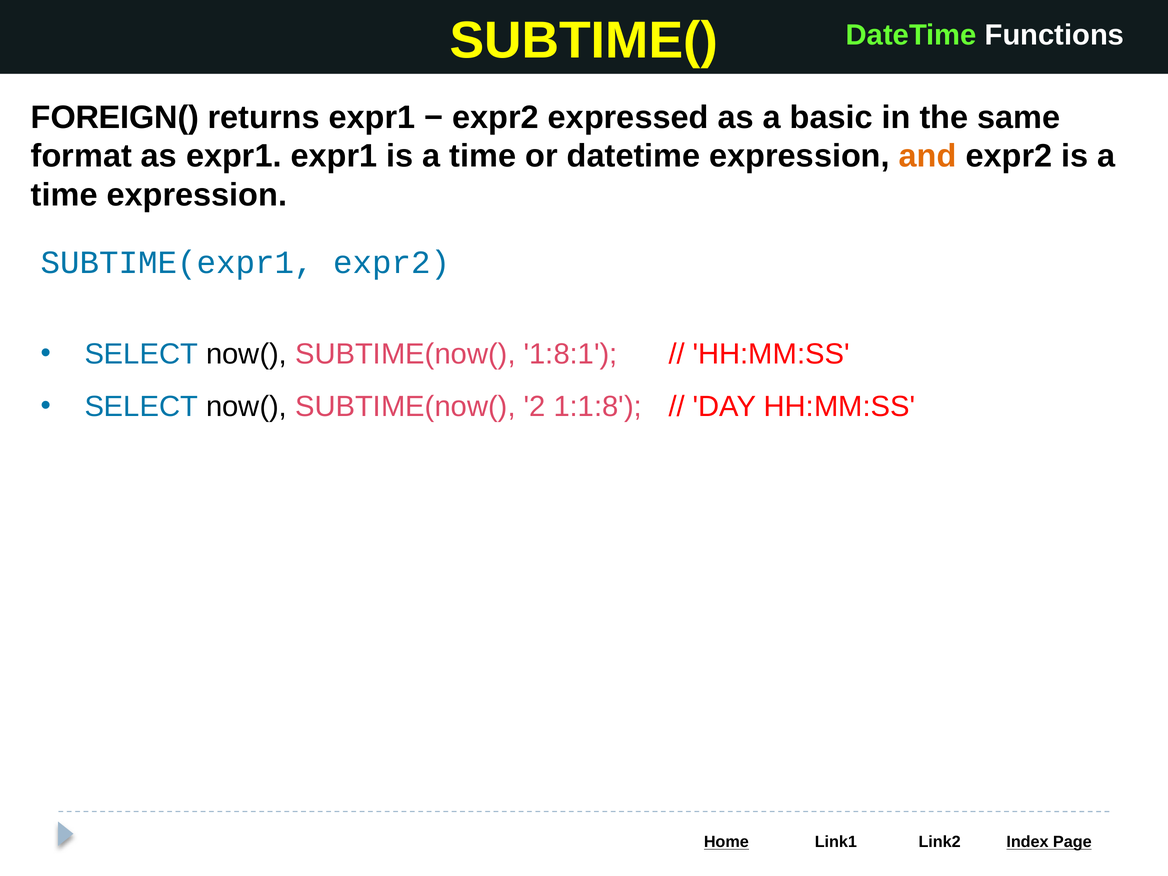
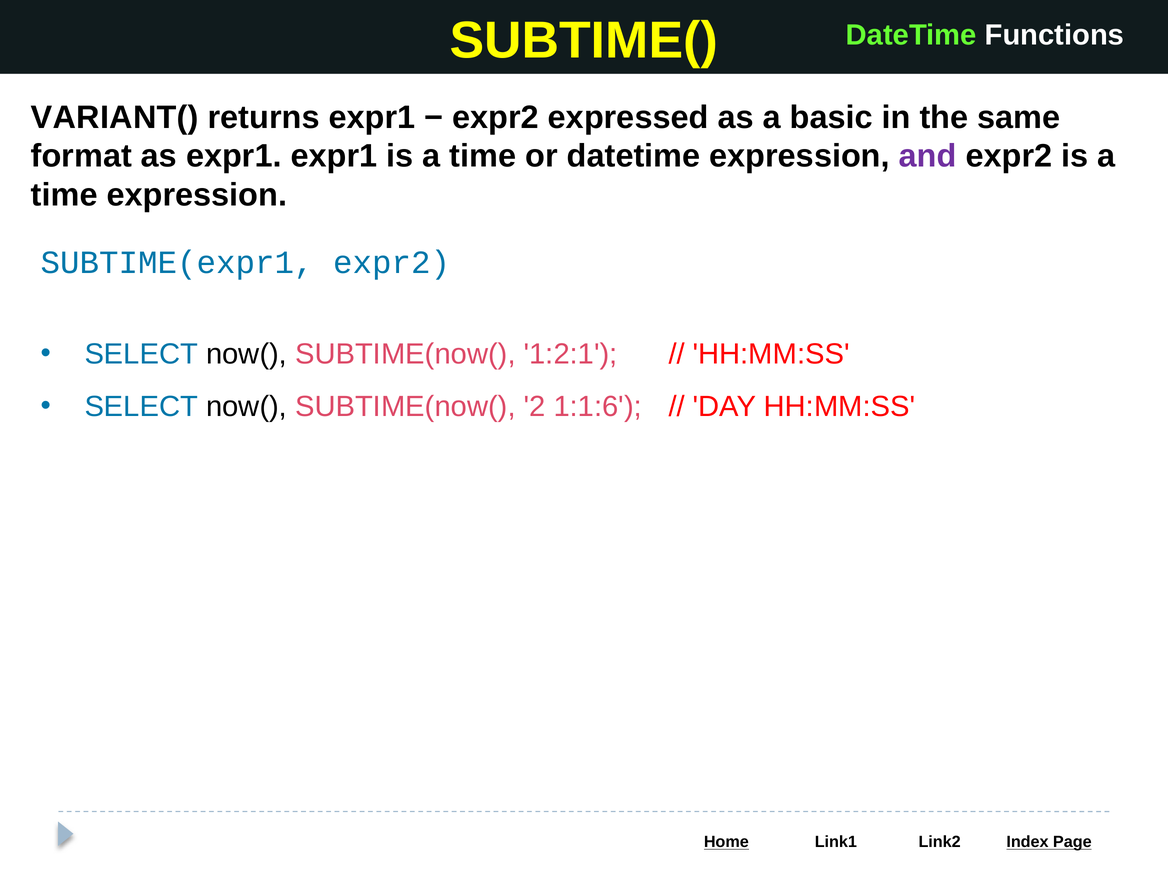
FOREIGN(: FOREIGN( -> VARIANT( (115, 117)
and colour: orange -> purple (928, 156)
1:8:1: 1:8:1 -> 1:2:1 (571, 354)
1:1:8: 1:1:8 -> 1:1:6 (598, 407)
